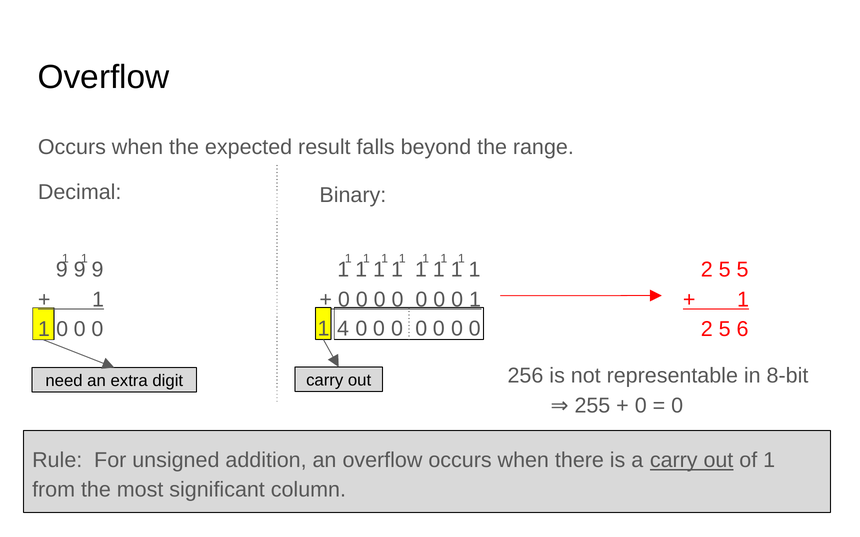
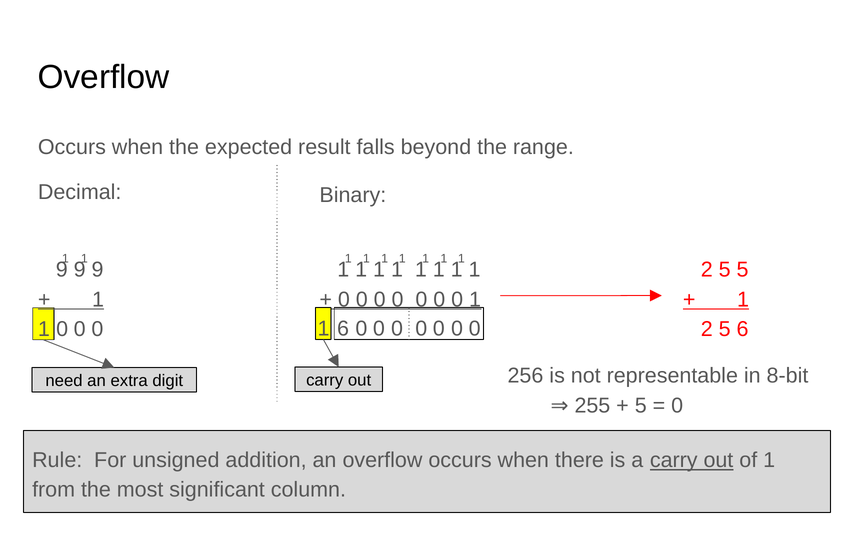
1 4: 4 -> 6 (343, 329)
0: 0 -> 5 (641, 406)
